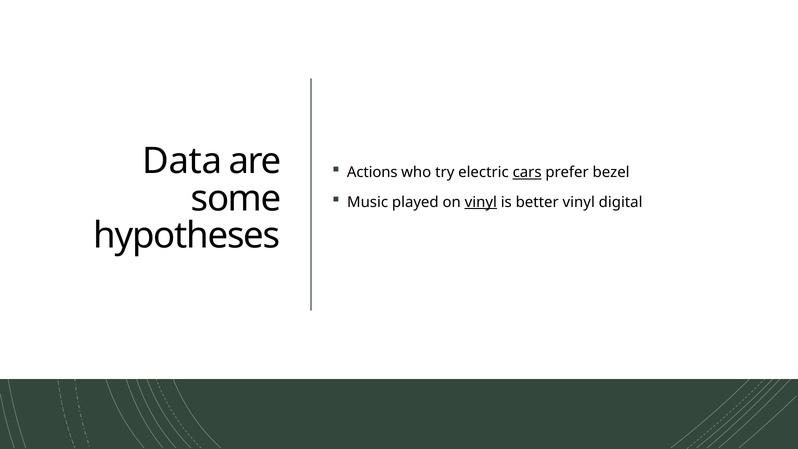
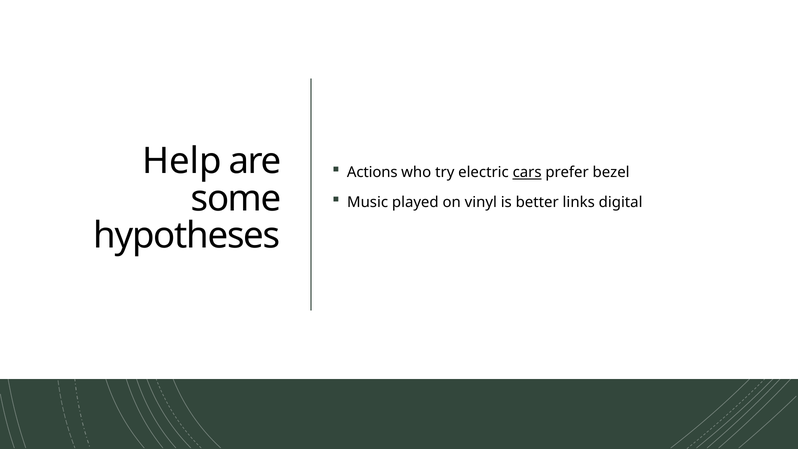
Data: Data -> Help (182, 161)
vinyl underline: present -> none (481, 202)
better vinyl: vinyl -> links (579, 202)
